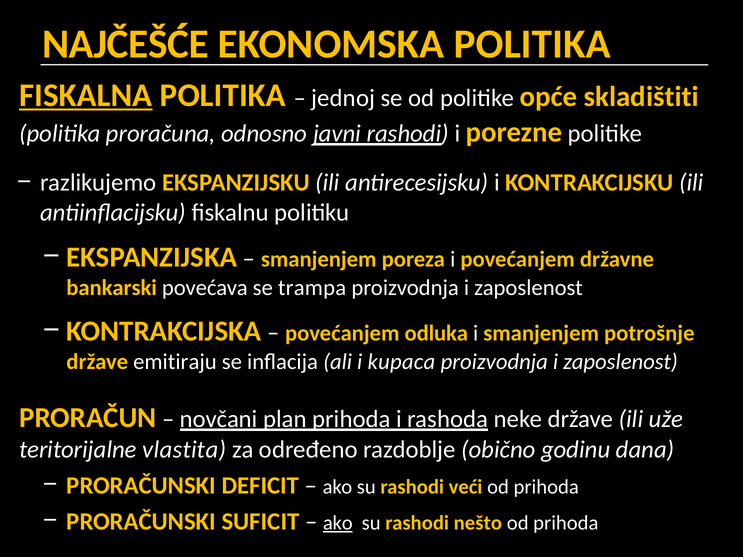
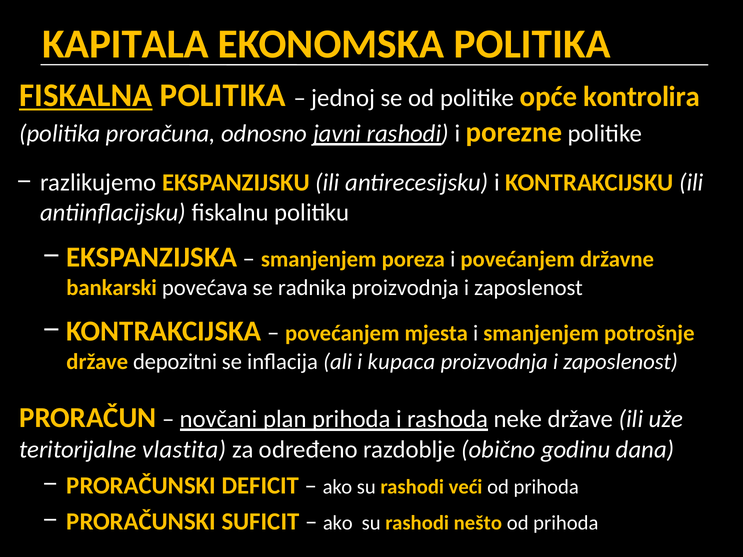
NAJČEŠĆE: NAJČEŠĆE -> KAPITALA (125, 44)
skladištiti: skladištiti -> kontrolira (641, 97)
trampa: trampa -> radnika (312, 288)
odluka: odluka -> mjesta (436, 334)
emitiraju: emitiraju -> depozitni (175, 362)
ako underline: present -> none (338, 523)
